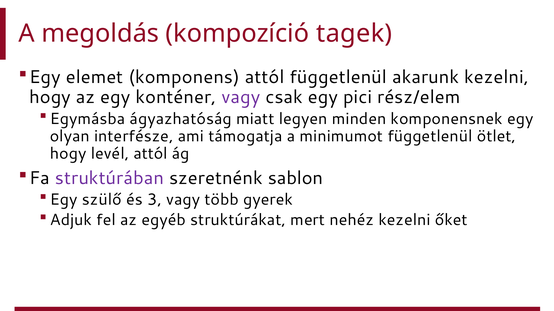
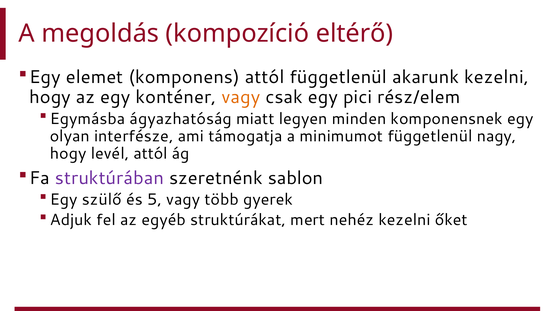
tagek: tagek -> eltérő (354, 34)
vagy colour: purple -> orange (241, 97)
ötlet: ötlet -> nagy (497, 136)
3: 3 -> 5 (154, 200)
